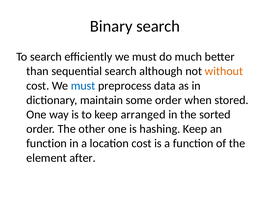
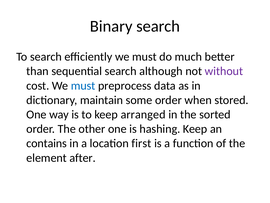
without colour: orange -> purple (224, 71)
function: function -> contains (47, 143)
location cost: cost -> first (141, 143)
